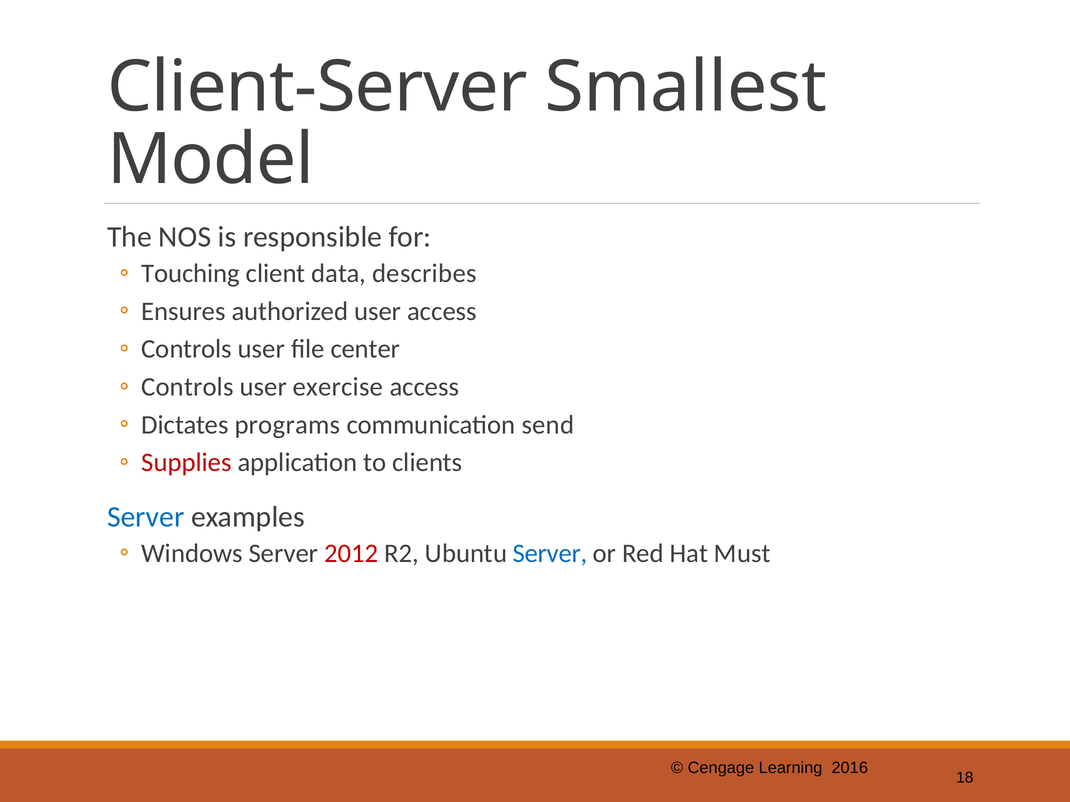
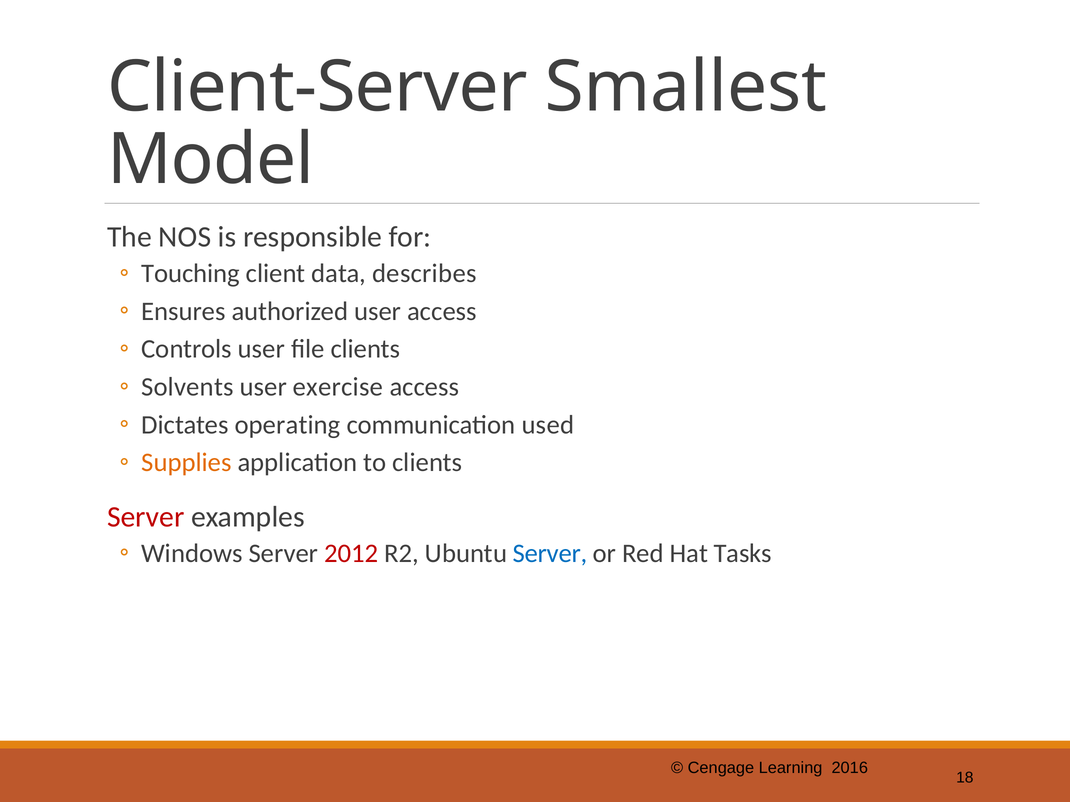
file center: center -> clients (365, 349)
Controls: Controls -> Solvents (187, 387)
programs: programs -> operating (288, 425)
send: send -> used (548, 425)
Supplies colour: red -> orange (186, 463)
Server colour: blue -> red (146, 517)
Must: Must -> Tasks (743, 554)
